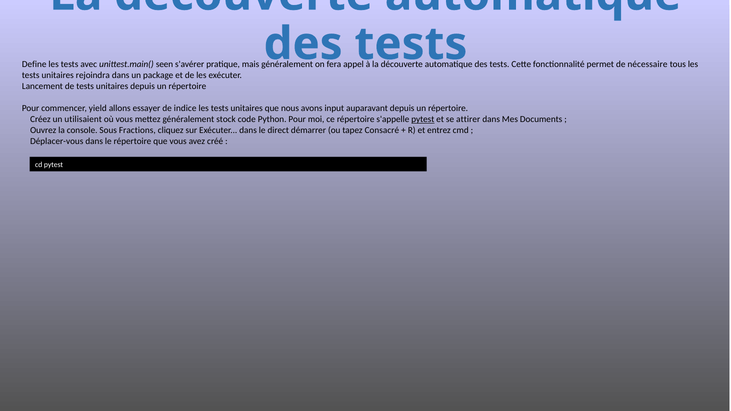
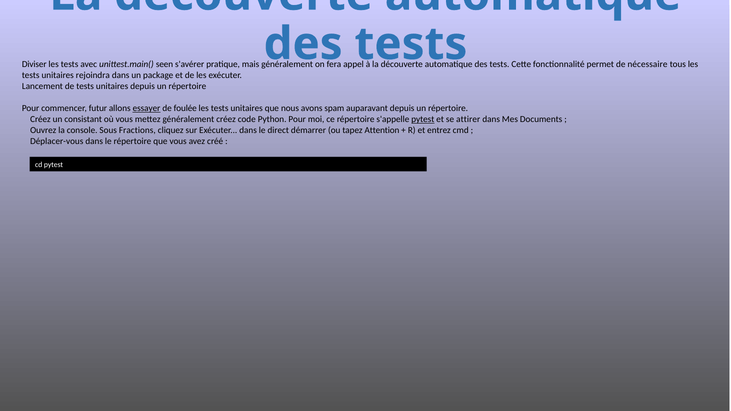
Define: Define -> Diviser (34, 64)
yield: yield -> futur (98, 108)
essayer underline: none -> present (146, 108)
indice: indice -> foulée (185, 108)
input: input -> spam (334, 108)
utilisaient: utilisaient -> consistant (83, 119)
généralement stock: stock -> créez (226, 119)
Consacré: Consacré -> Attention (382, 130)
